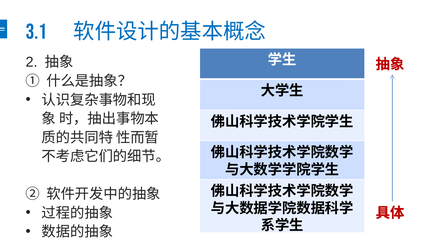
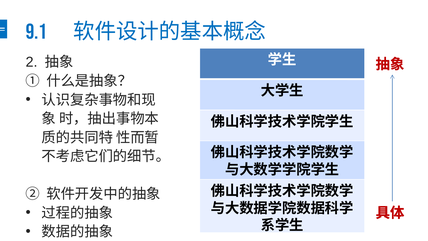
3.1: 3.1 -> 9.1 (36, 32)
